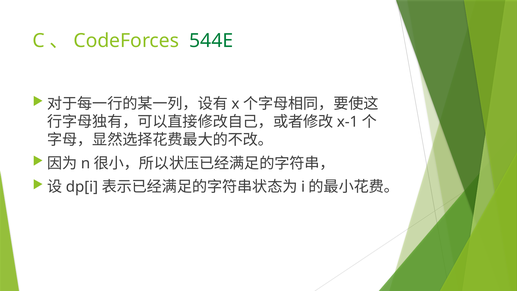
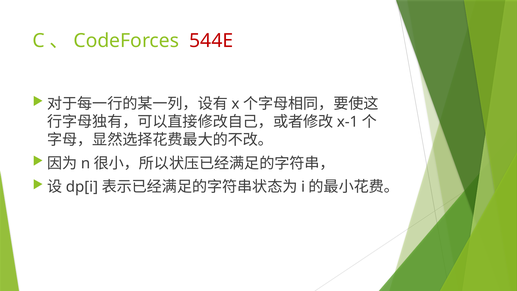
544E colour: green -> red (211, 41)
